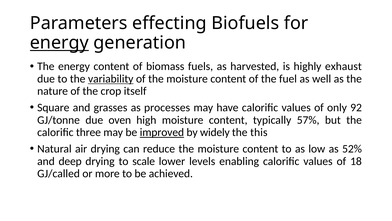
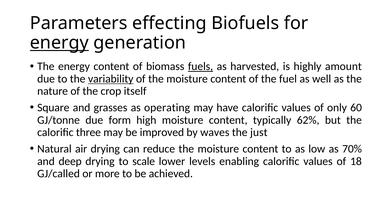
fuels underline: none -> present (201, 66)
exhaust: exhaust -> amount (343, 66)
processes: processes -> operating (167, 107)
92: 92 -> 60 (356, 107)
oven: oven -> form (120, 120)
57%: 57% -> 62% (308, 120)
improved underline: present -> none (162, 132)
widely: widely -> waves (215, 132)
this: this -> just (259, 132)
52%: 52% -> 70% (352, 149)
